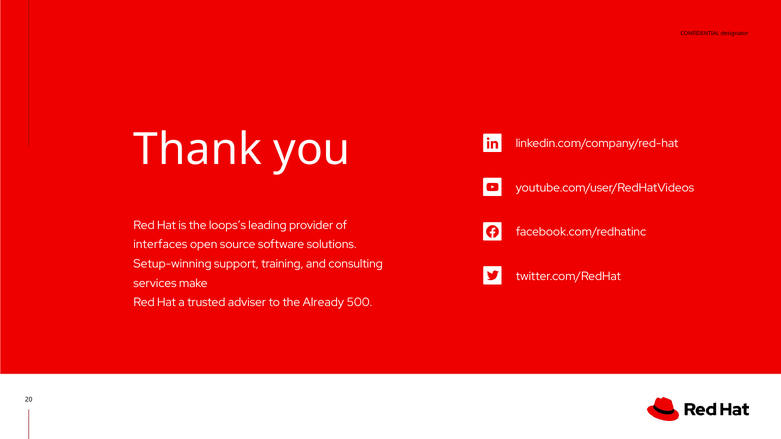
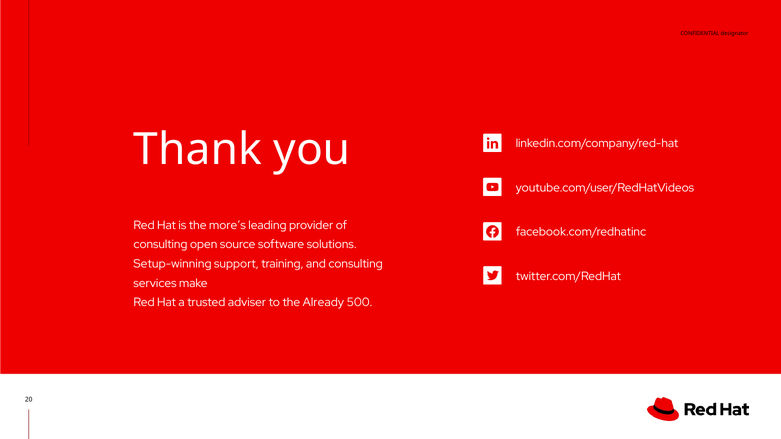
loops’s: loops’s -> more’s (227, 225)
interfaces: interfaces -> consulting (160, 245)
